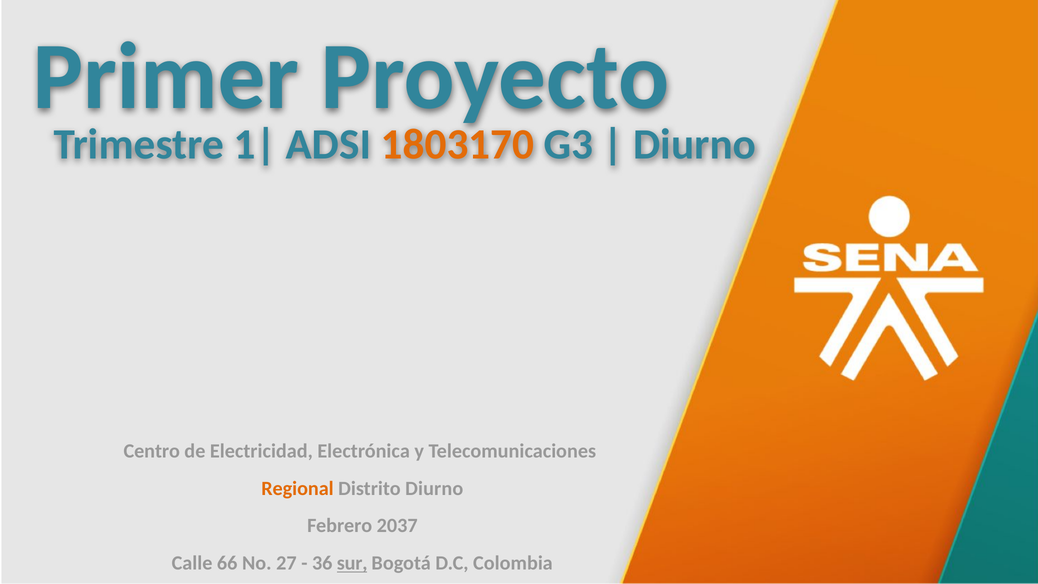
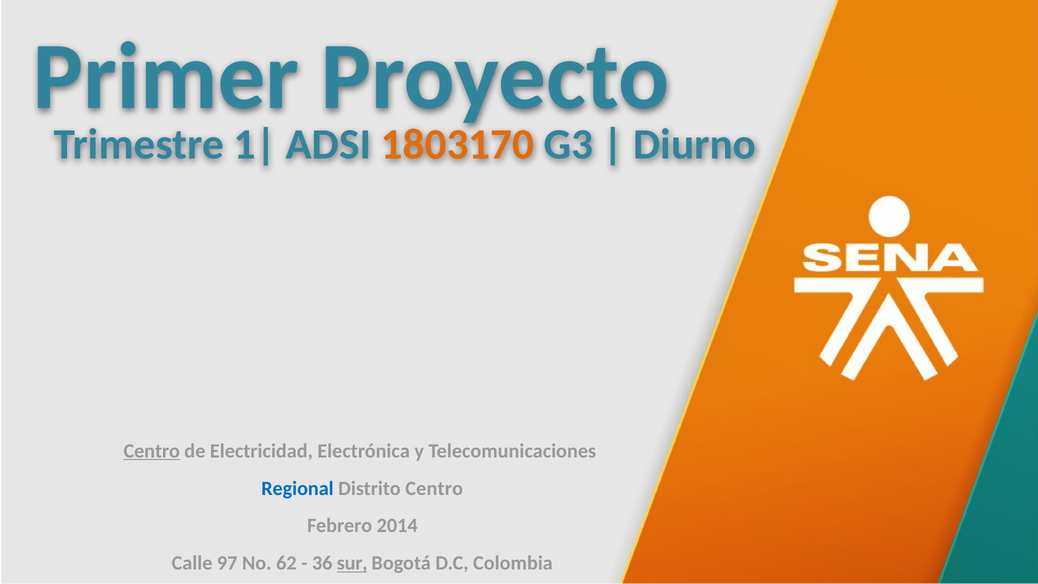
Centro underline: none -> present (152, 451)
Regional colour: orange -> blue (297, 488)
Distrito Diurno: Diurno -> Centro (434, 488)
2037: 2037 -> 2014 (397, 526)
66: 66 -> 97 (227, 563)
27: 27 -> 62 (286, 563)
